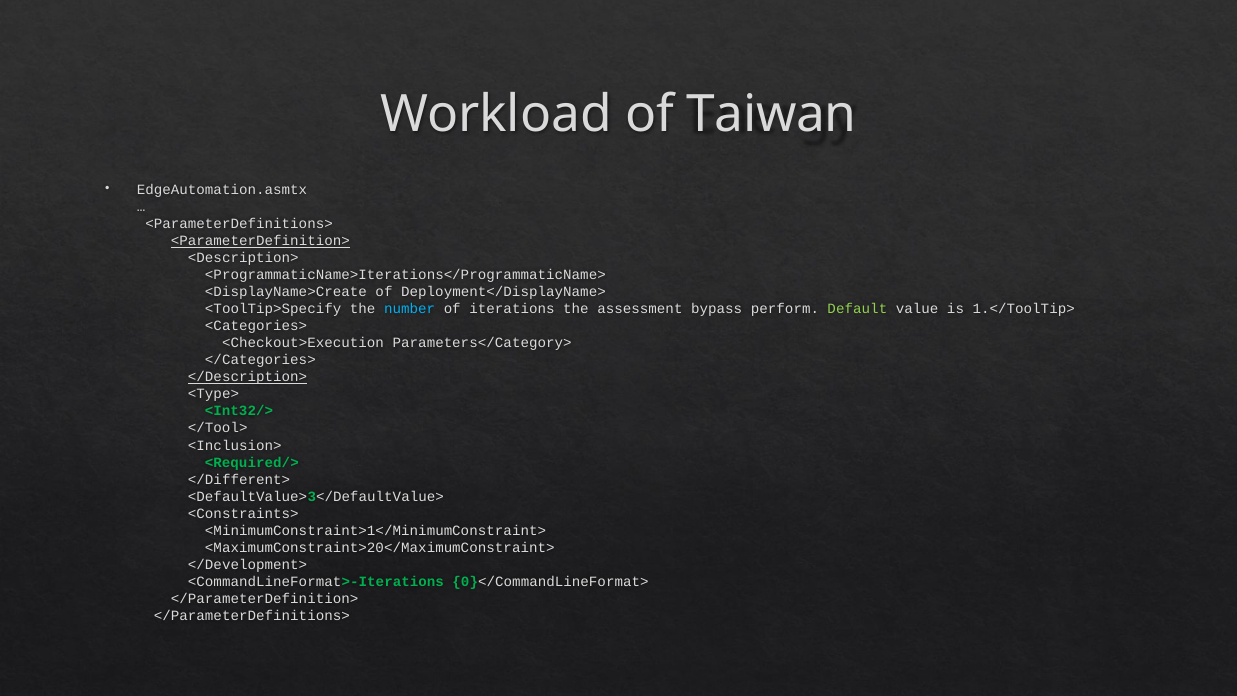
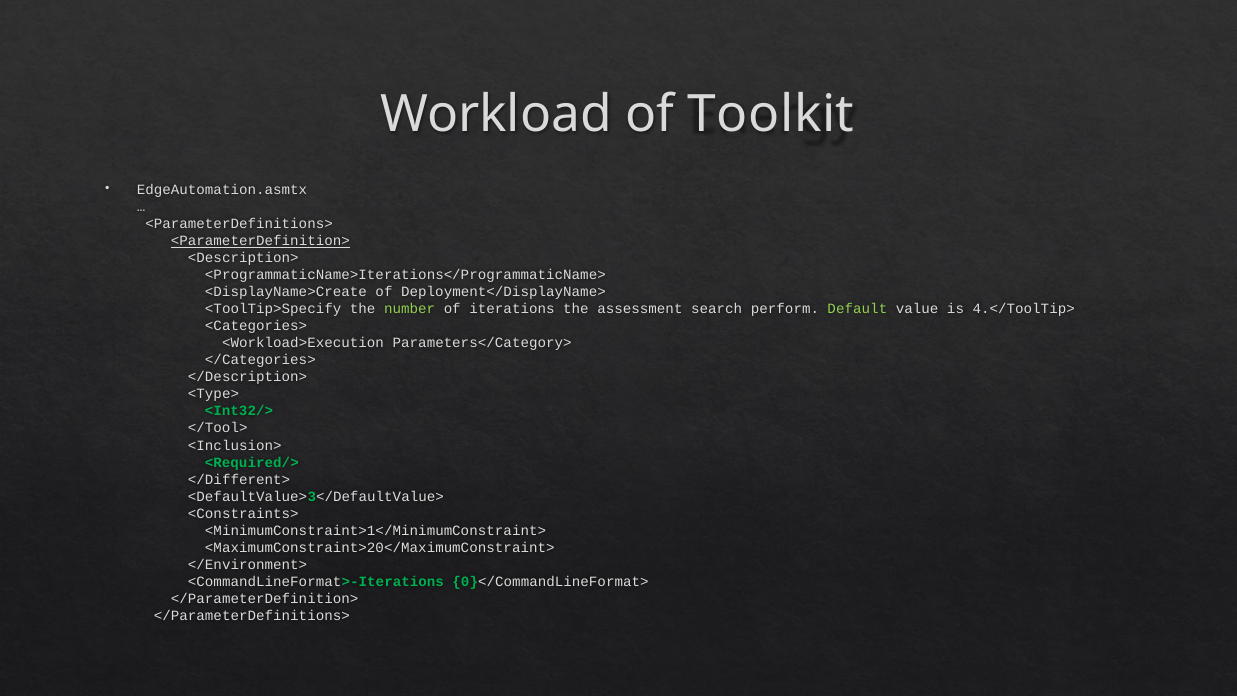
Taiwan: Taiwan -> Toolkit (771, 115)
number colour: light blue -> light green (410, 309)
bypass: bypass -> search (717, 309)
1.</ToolTip>: 1.</ToolTip> -> 4.</ToolTip> (1024, 309)
<Checkout>Execution: <Checkout>Execution -> <Workload>Execution (303, 343)
</Description> underline: present -> none (248, 377)
</Development>: </Development> -> </Environment> (248, 564)
